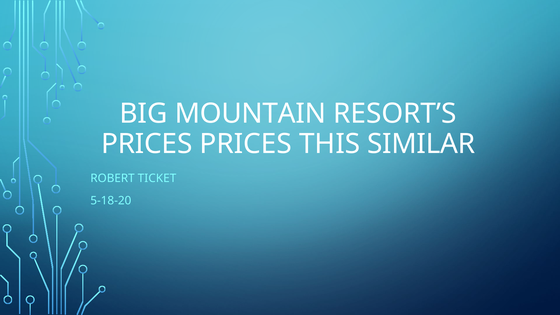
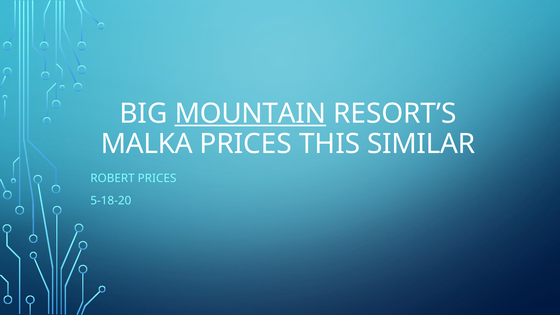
MOUNTAIN underline: none -> present (250, 114)
PRICES: PRICES -> MALKA (147, 144)
ROBERT TICKET: TICKET -> PRICES (157, 178)
